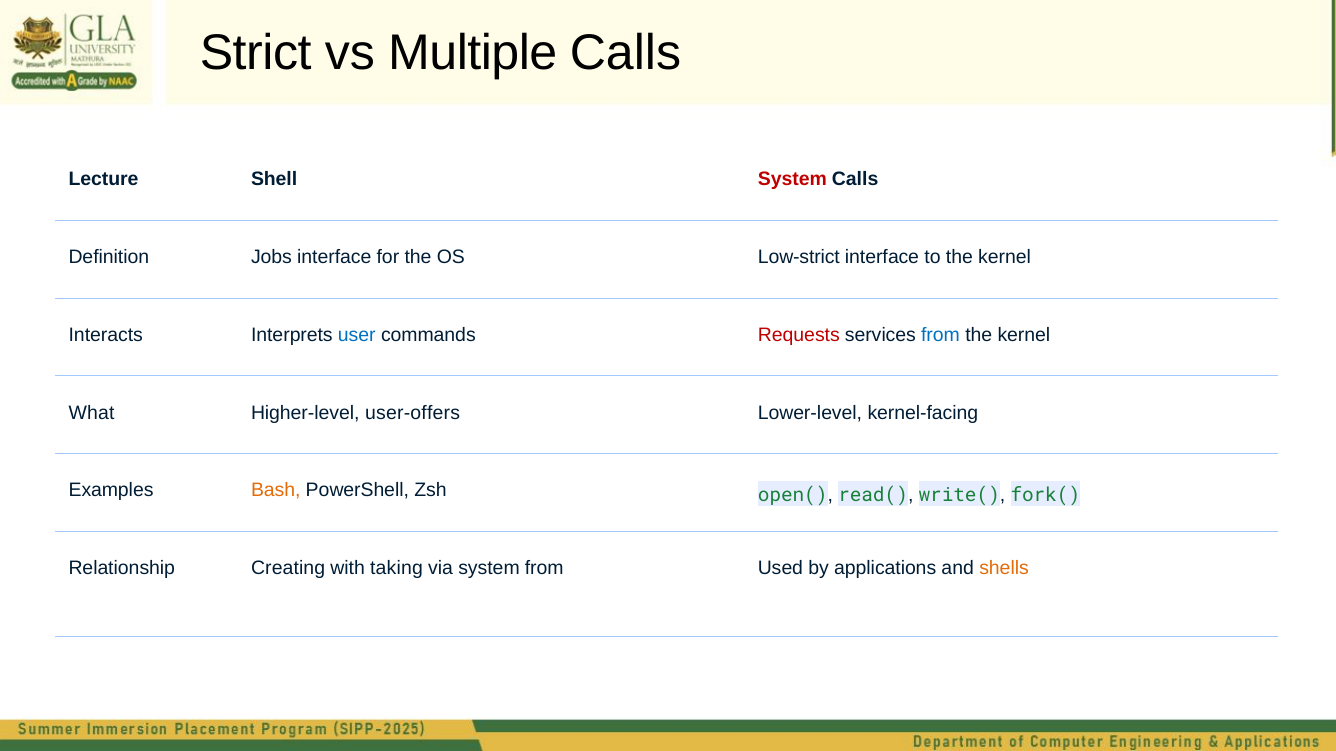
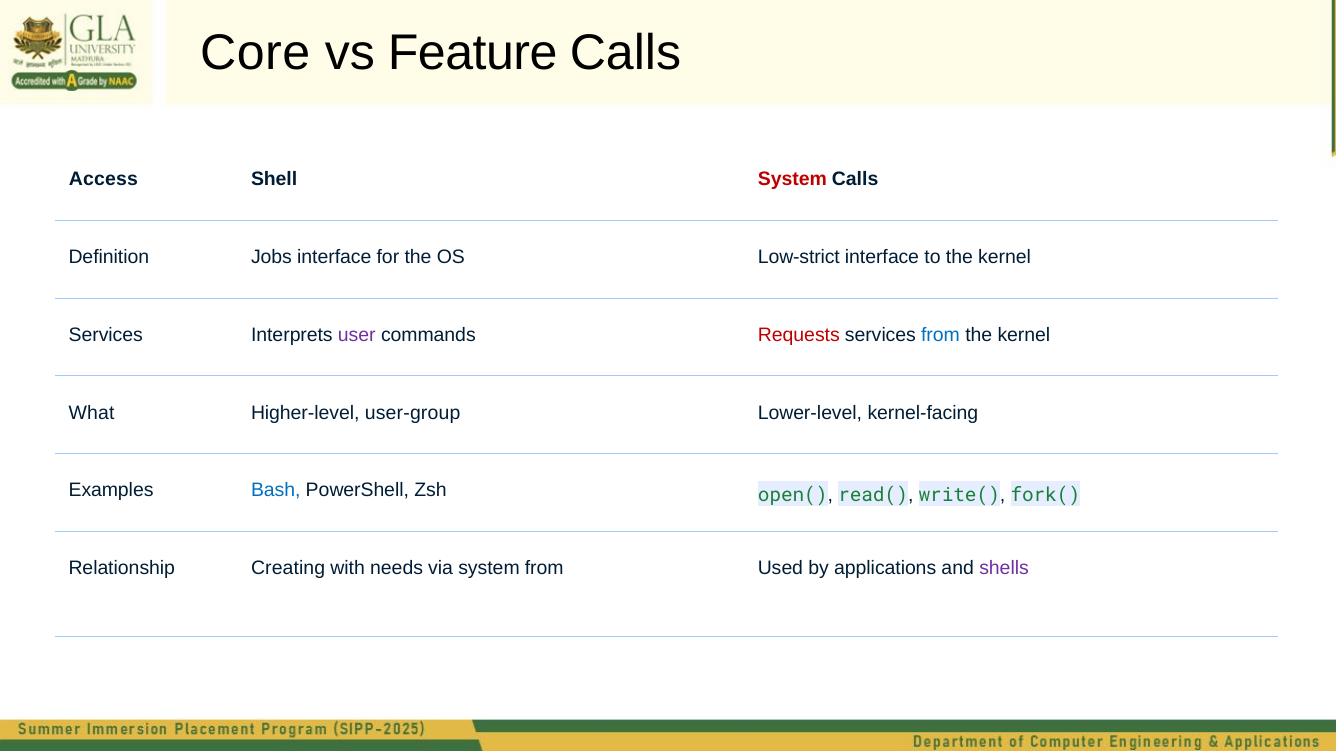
Strict: Strict -> Core (255, 53)
Multiple: Multiple -> Feature (473, 53)
Lecture: Lecture -> Access (103, 179)
Interacts: Interacts -> Services (106, 335)
user colour: blue -> purple (357, 335)
user-offers: user-offers -> user-group (413, 413)
Bash colour: orange -> blue (276, 491)
taking: taking -> needs (397, 568)
shells colour: orange -> purple (1004, 568)
